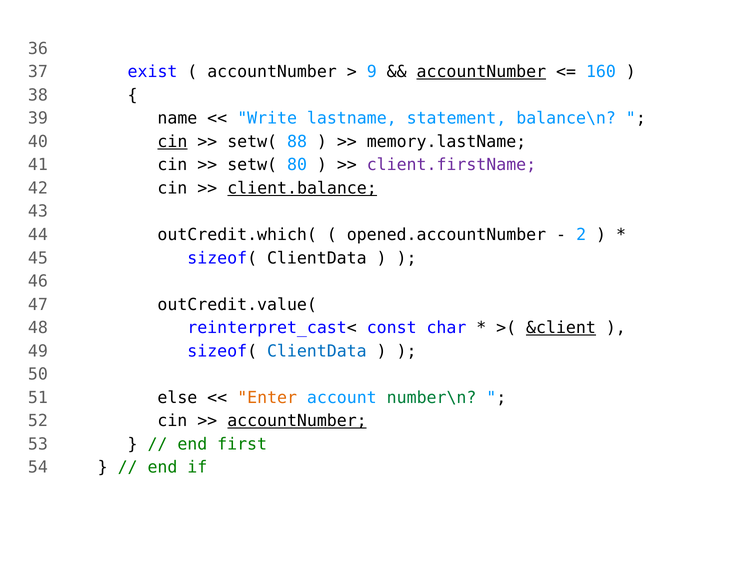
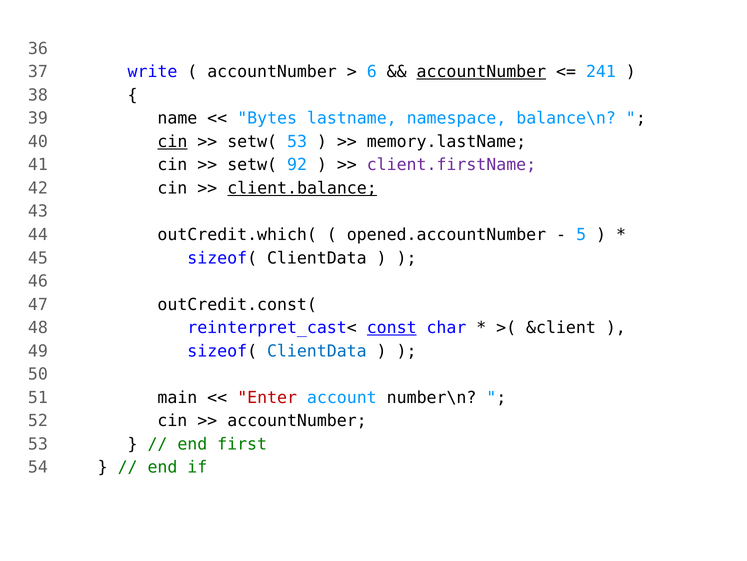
exist: exist -> write (153, 72)
9: 9 -> 6 (372, 72)
160: 160 -> 241 (601, 72)
Write: Write -> Bytes (267, 118)
statement: statement -> namespace (456, 118)
setw( 88: 88 -> 53 (297, 142)
80: 80 -> 92 (297, 165)
2: 2 -> 5 (581, 234)
outCredit.value(: outCredit.value( -> outCredit.const( (237, 304)
const underline: none -> present (392, 327)
&client underline: present -> none (561, 327)
else: else -> main (177, 397)
Enter colour: orange -> red (267, 397)
number\n colour: green -> black (432, 397)
accountNumber underline: present -> none (297, 420)
